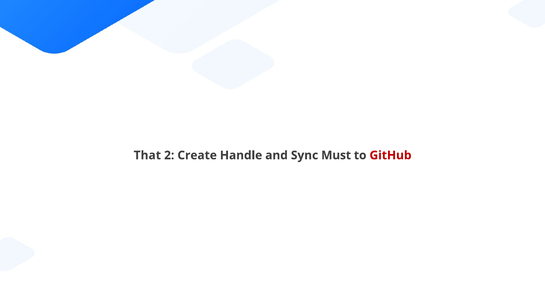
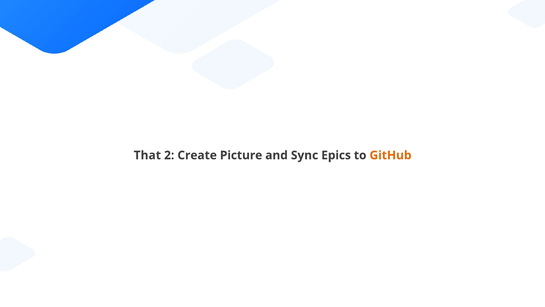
Handle: Handle -> Picture (241, 155)
Must: Must -> Epics (336, 155)
GitHub colour: red -> orange (390, 155)
